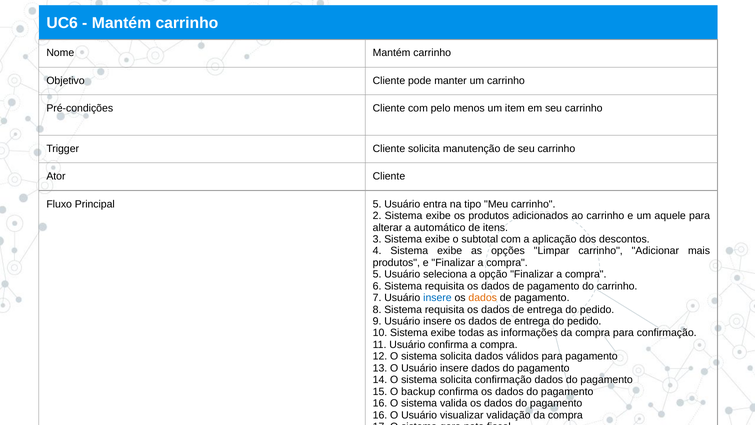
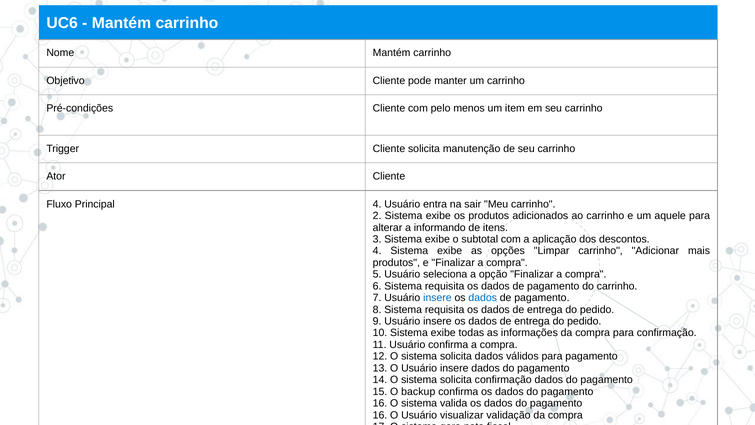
Principal 5: 5 -> 4 (377, 204)
tipo: tipo -> sair (473, 204)
automático: automático -> informando (440, 227)
dados colour: orange -> blue (483, 298)
